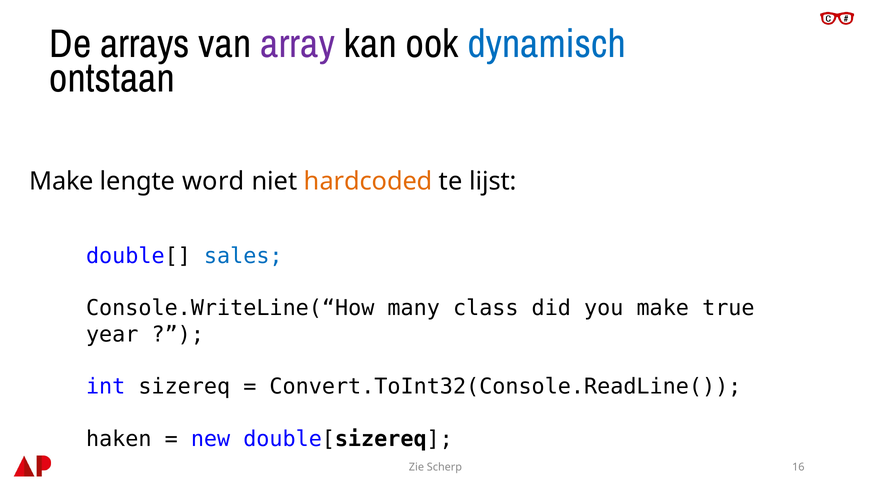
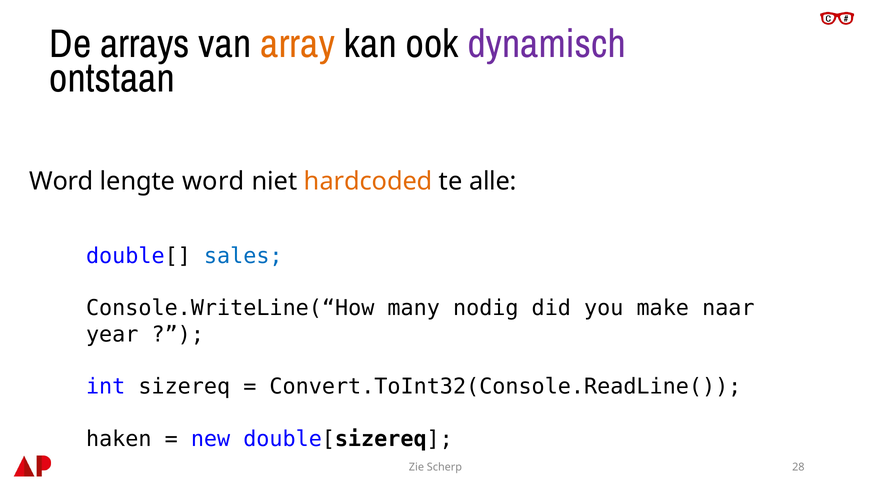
array colour: purple -> orange (298, 44)
dynamisch colour: blue -> purple (547, 44)
Make: Make -> Word (61, 181)
lijst: lijst -> alle (493, 181)
class: class -> nodig (486, 308)
true: true -> naar (728, 308)
16: 16 -> 28 (798, 467)
